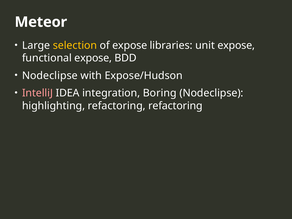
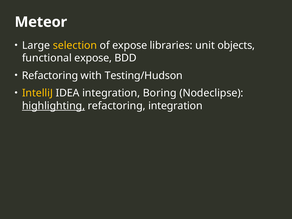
unit expose: expose -> objects (236, 45)
Nodeclipse: Nodeclipse -> Refactoring (50, 76)
Expose/Hudson: Expose/Hudson -> Testing/Hudson (144, 76)
IntelliJ colour: pink -> yellow (37, 93)
highlighting underline: none -> present (54, 106)
refactoring refactoring: refactoring -> integration (175, 106)
